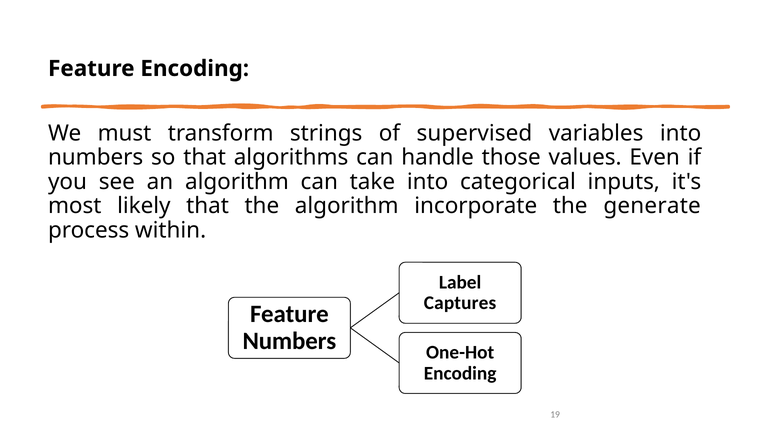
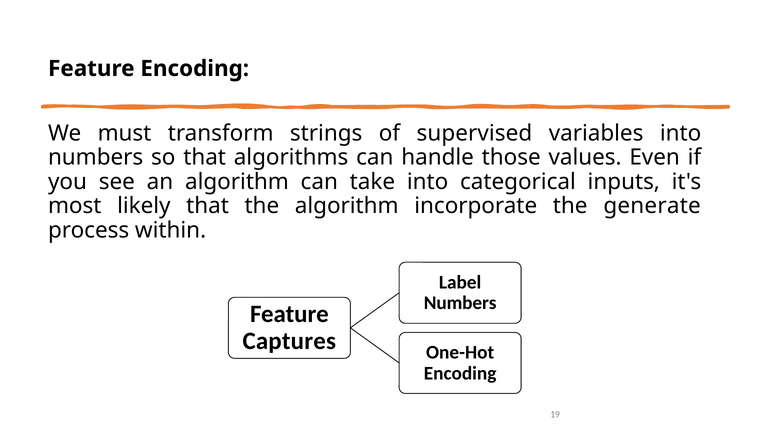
Captures: Captures -> Numbers (460, 303)
Numbers: Numbers -> Captures (289, 341)
